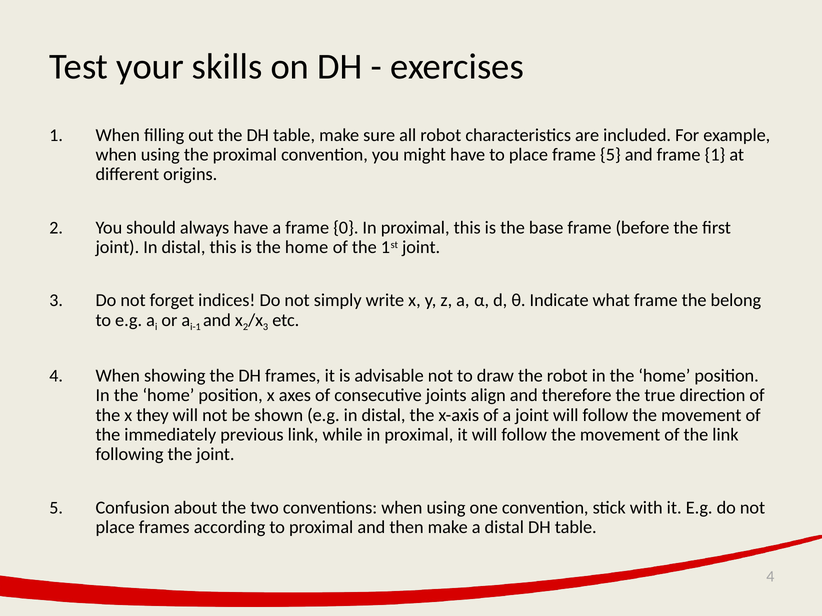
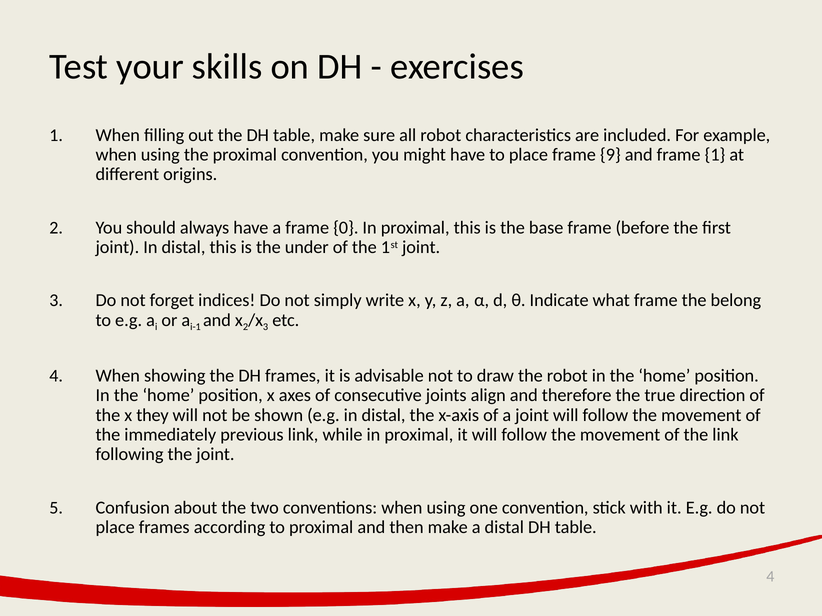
frame 5: 5 -> 9 (610, 155)
is the home: home -> under (307, 247)
